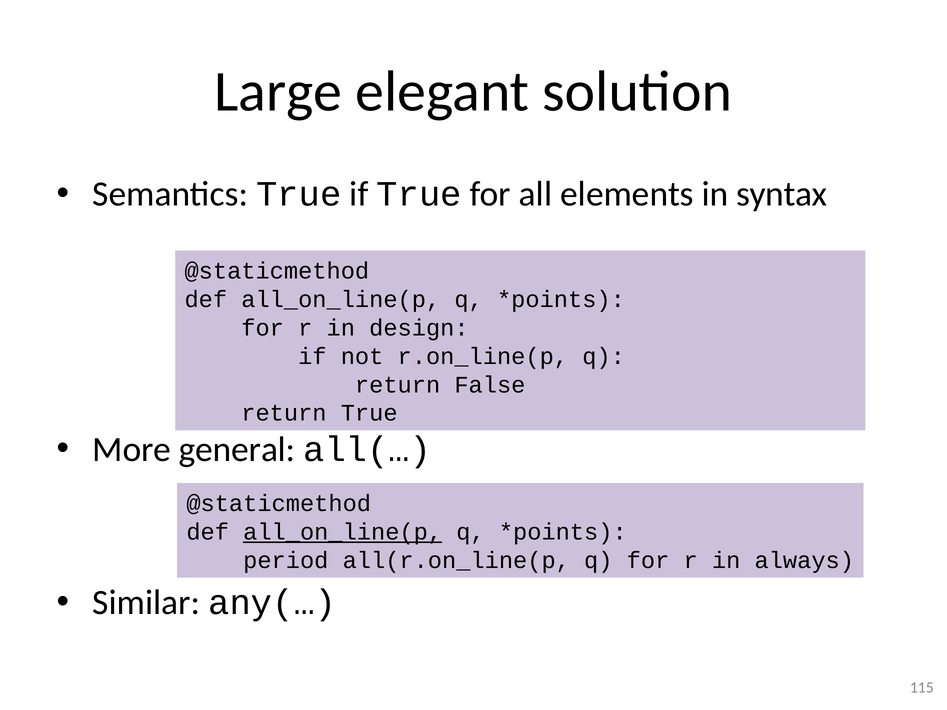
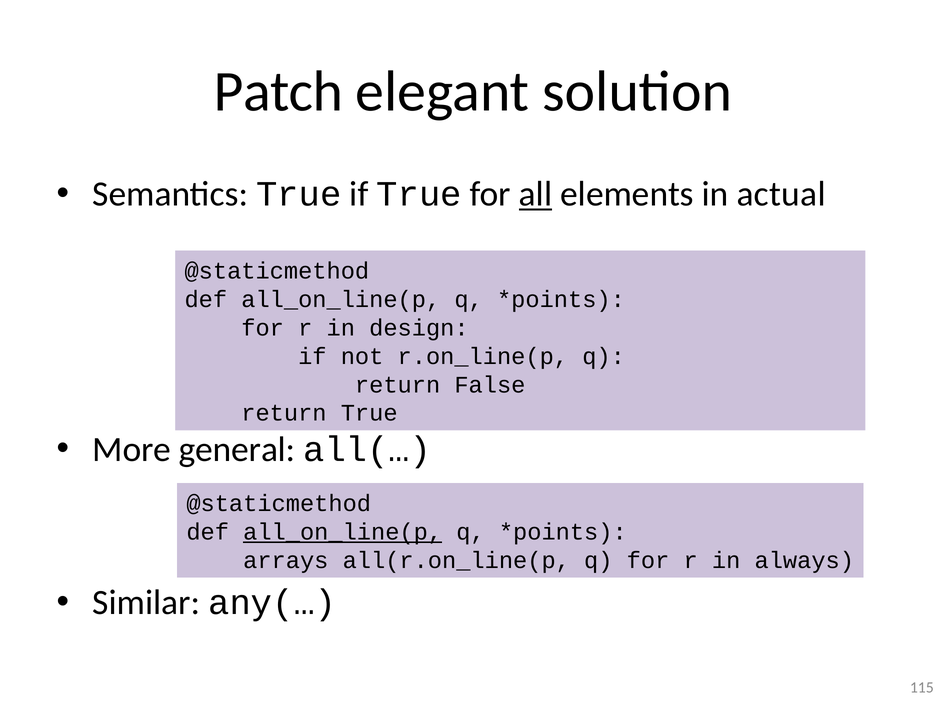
Large: Large -> Patch (278, 92)
all underline: none -> present (536, 194)
syntax: syntax -> actual (781, 194)
period: period -> arrays (286, 561)
